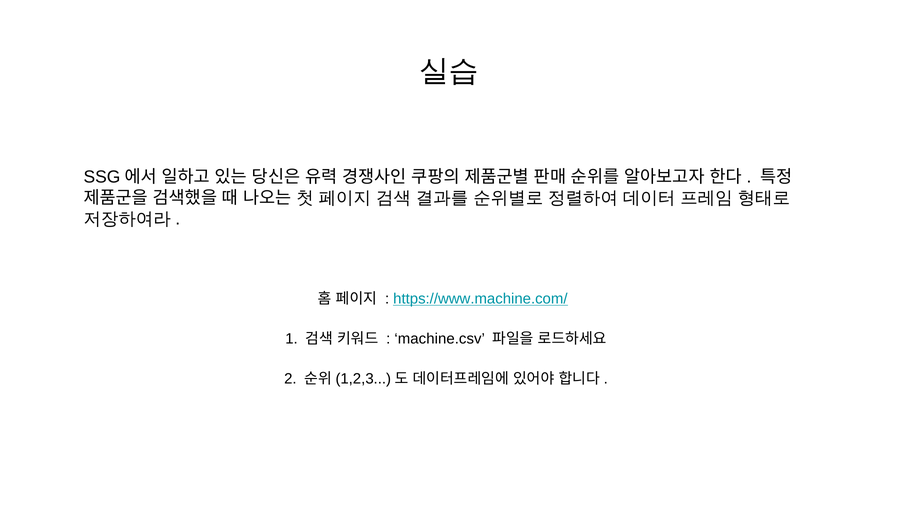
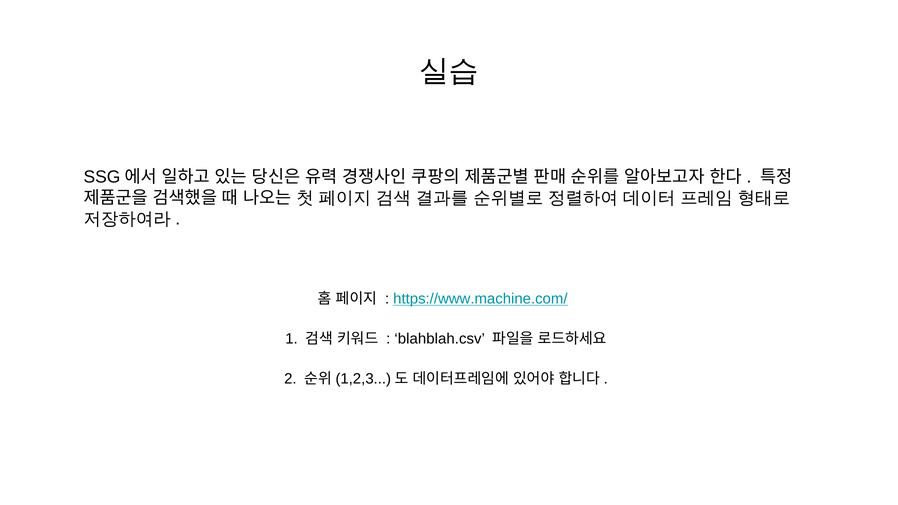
machine.csv: machine.csv -> blahblah.csv (440, 339)
